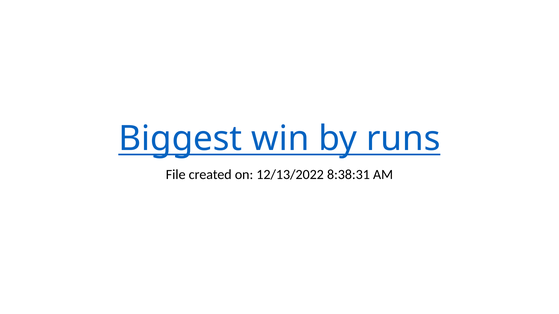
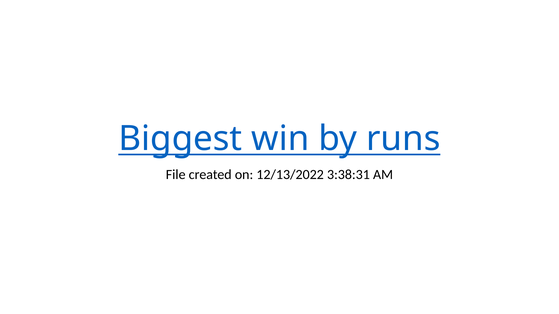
8:38:31: 8:38:31 -> 3:38:31 (348, 175)
